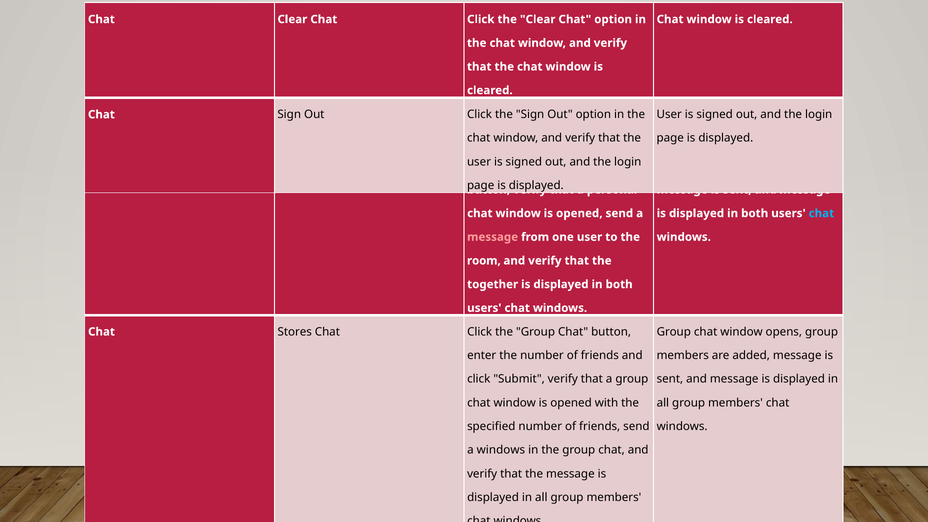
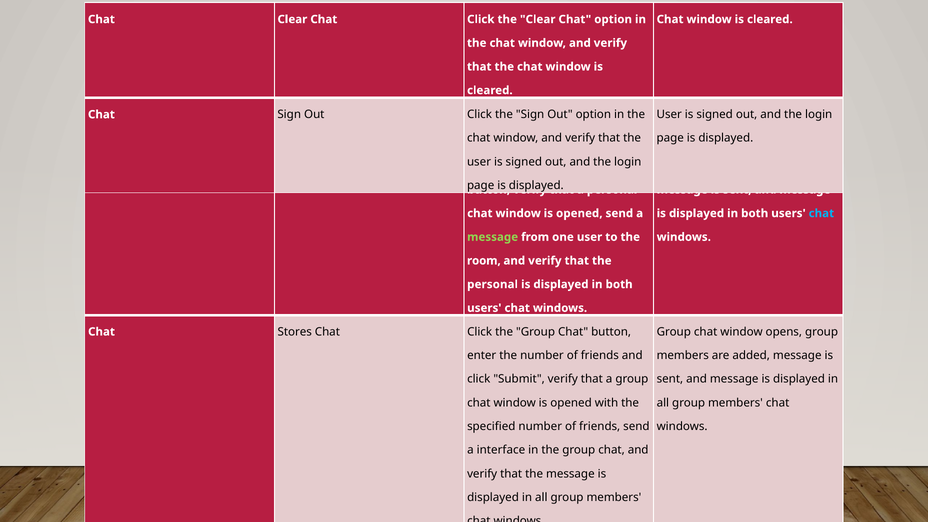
message colour: pink -> light green (493, 237)
together: together -> personal (493, 284)
a windows: windows -> interface (501, 450)
